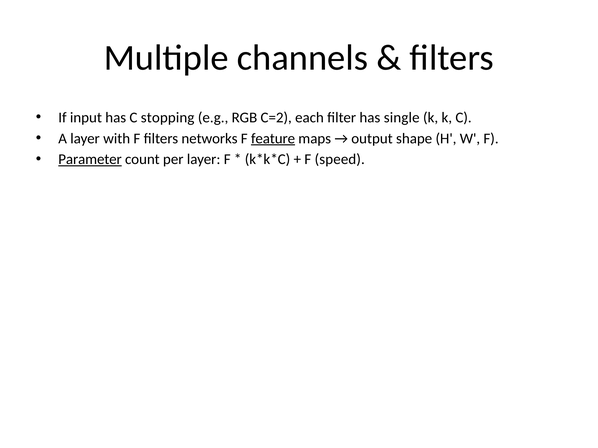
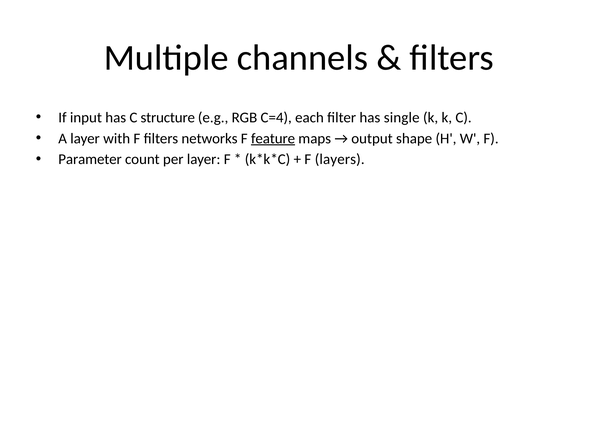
stopping: stopping -> structure (168, 118)
C=2: C=2 -> C=4 (276, 118)
Parameter underline: present -> none (90, 160)
speed: speed -> layers (340, 160)
